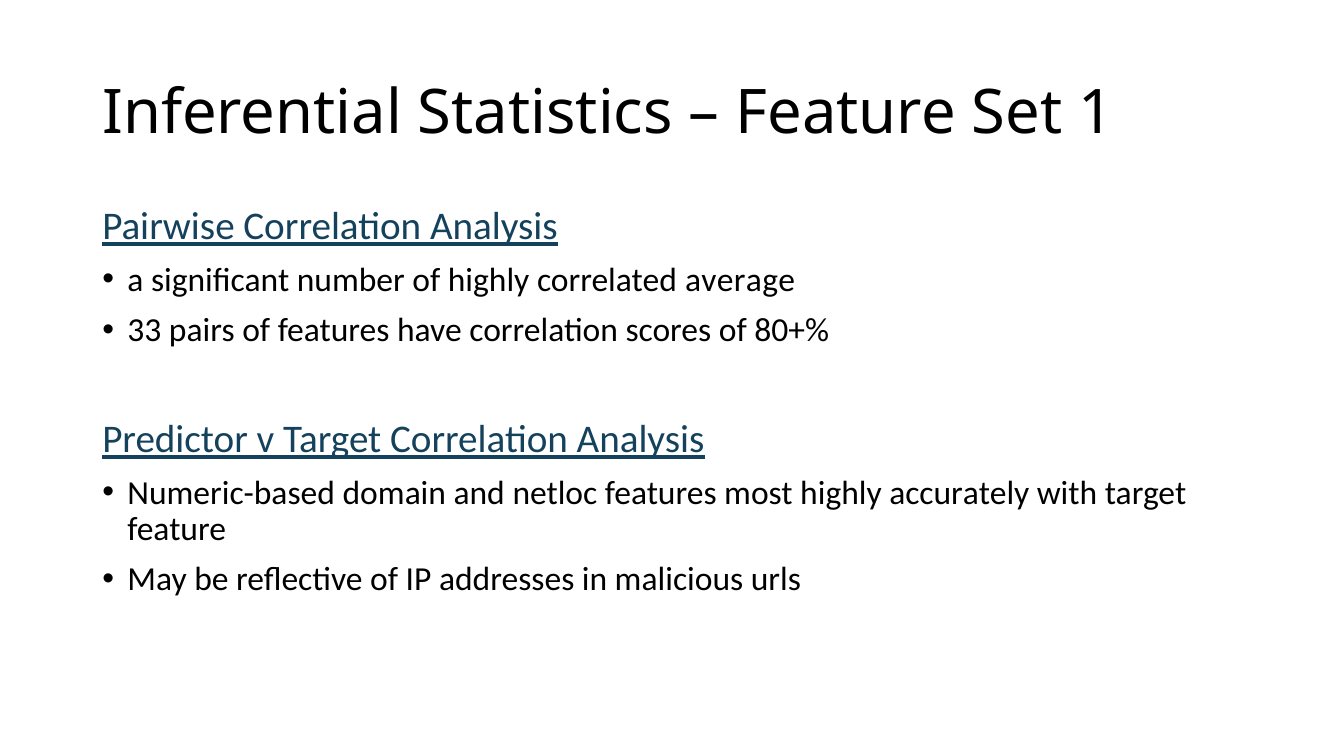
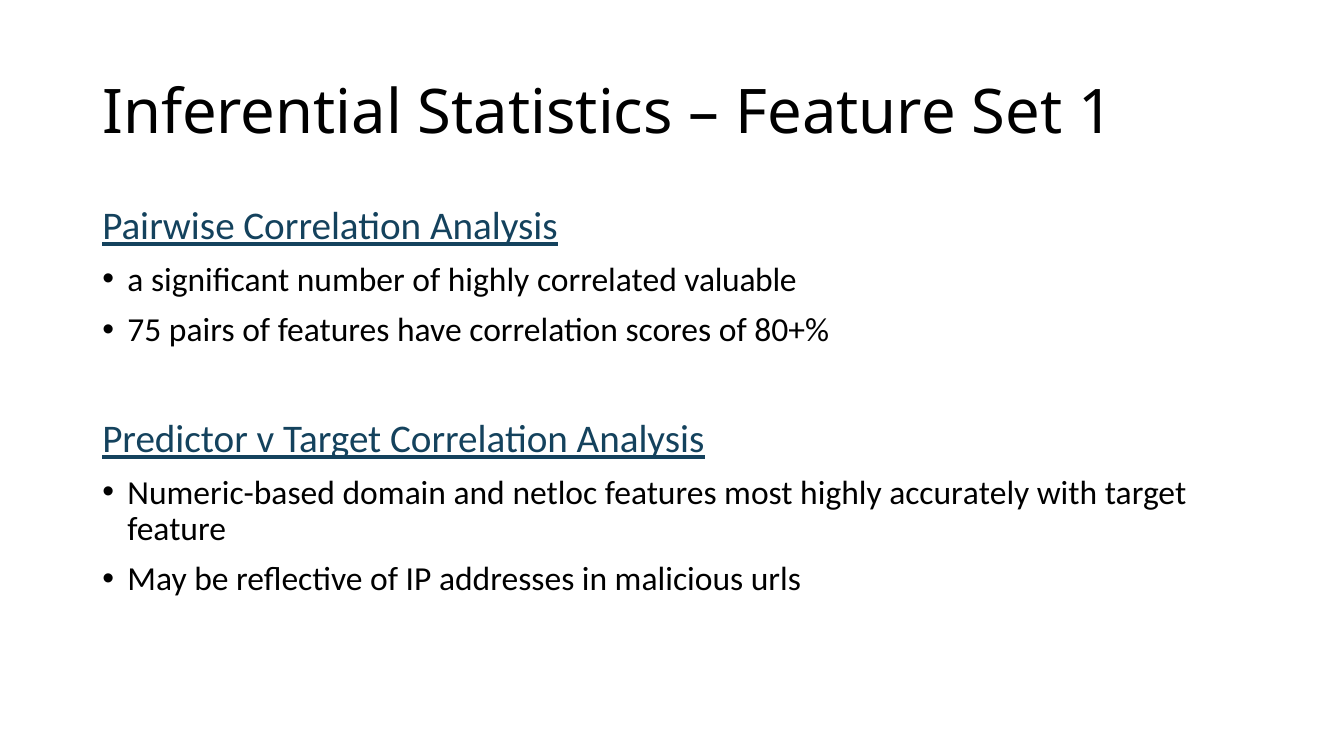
average: average -> valuable (740, 280)
33: 33 -> 75 (144, 330)
